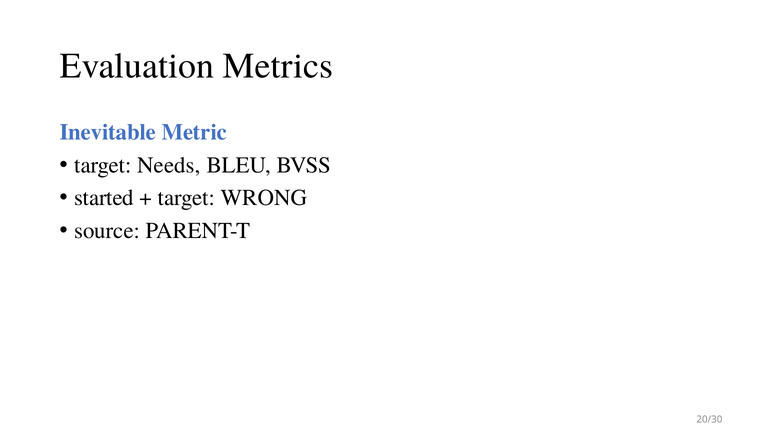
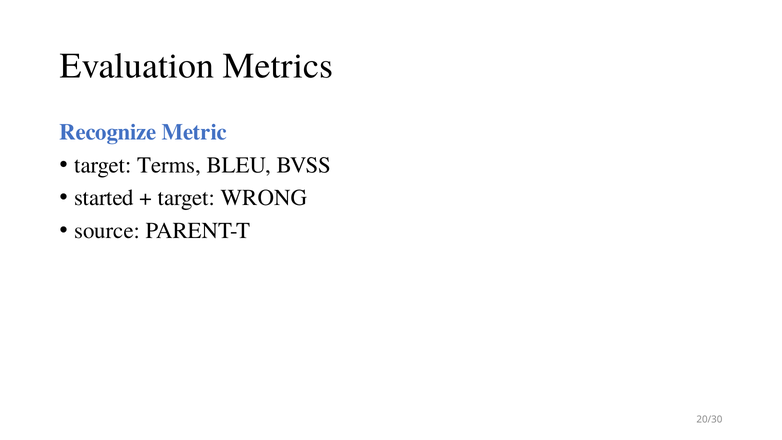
Inevitable: Inevitable -> Recognize (108, 132)
Needs: Needs -> Terms (169, 165)
